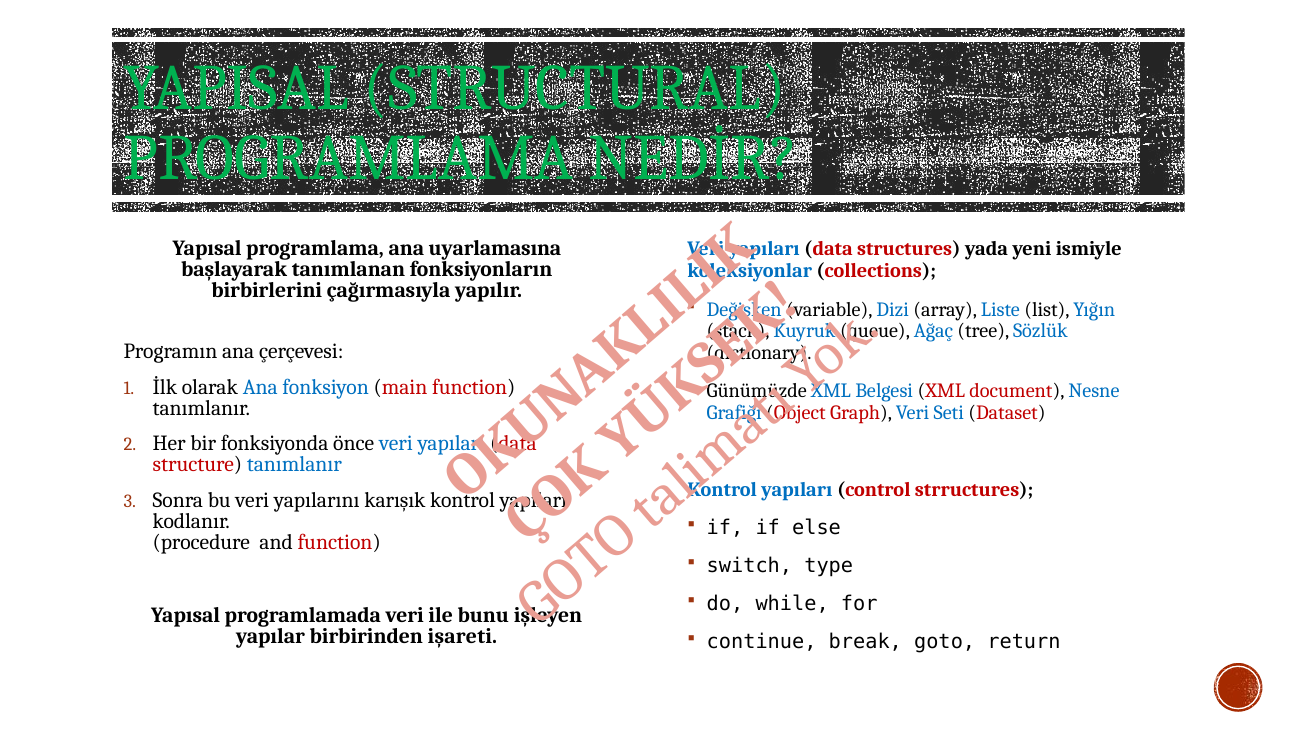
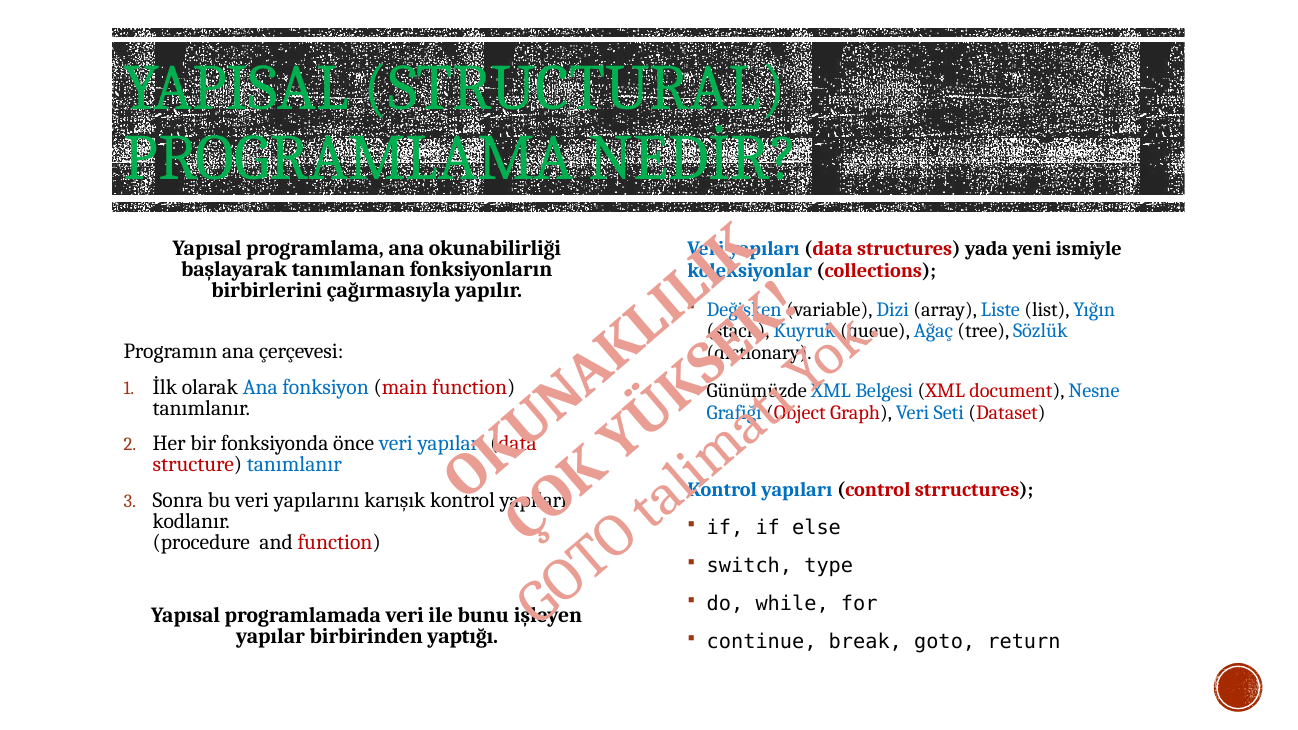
uyarlamasına: uyarlamasına -> okunabilirliği (495, 248)
işareti: işareti -> yaptığı (463, 637)
